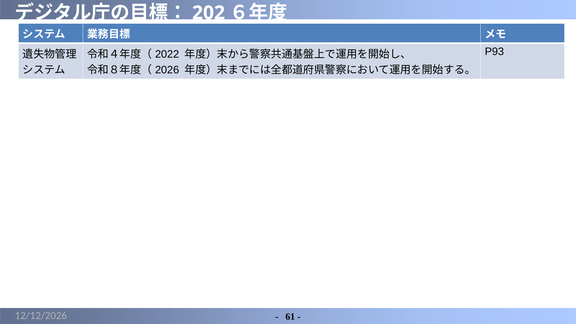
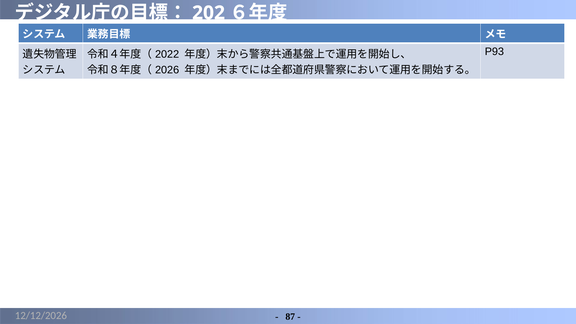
61: 61 -> 87 (290, 317)
